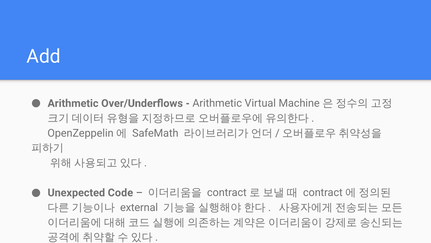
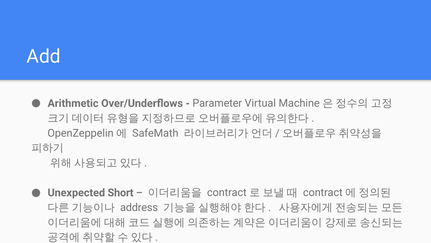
Arithmetic: Arithmetic -> Parameter (217, 103)
Code: Code -> Short (121, 192)
external: external -> address (139, 207)
